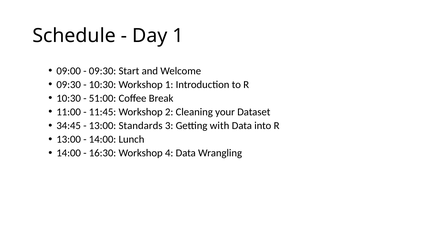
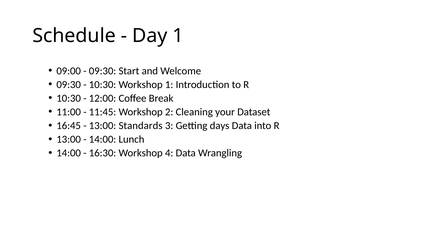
51:00: 51:00 -> 12:00 (103, 98)
34:45: 34:45 -> 16:45 (69, 126)
with: with -> days (220, 126)
